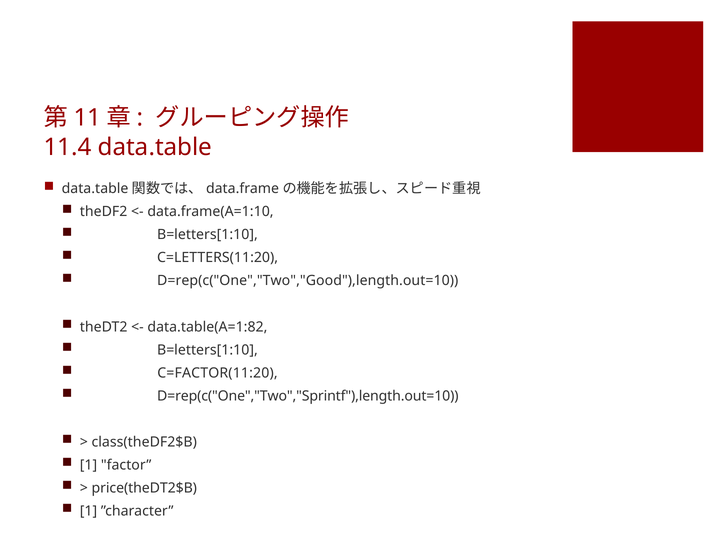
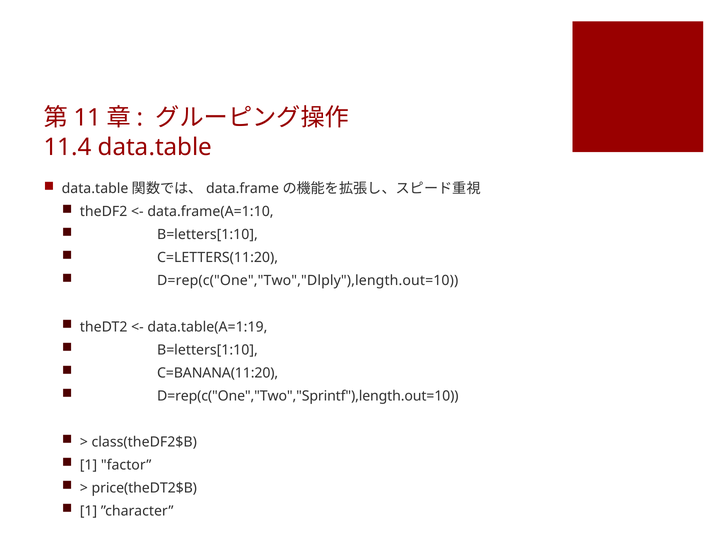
D=rep(c("One","Two","Good"),length.out=10: D=rep(c("One","Two","Good"),length.out=10 -> D=rep(c("One","Two","Dlply"),length.out=10 (308, 281)
data.table(A=1:82: data.table(A=1:82 -> data.table(A=1:19 (207, 327)
C=FACTOR(11:20: C=FACTOR(11:20 -> C=BANANA(11:20 (218, 373)
